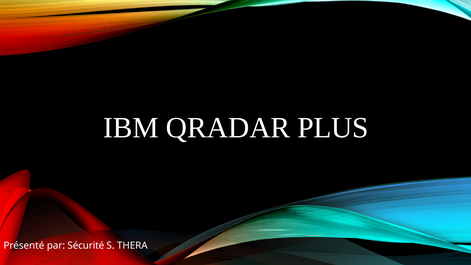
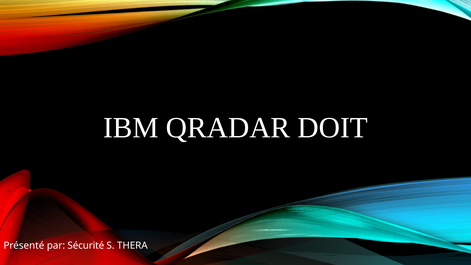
PLUS: PLUS -> DOIT (333, 128)
